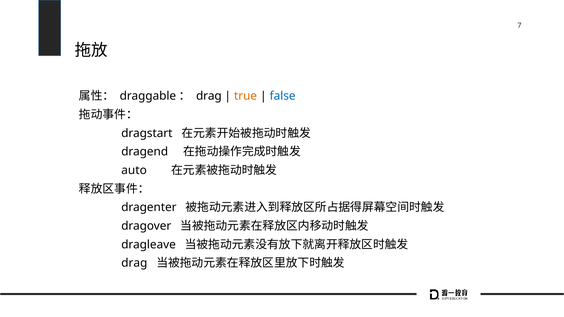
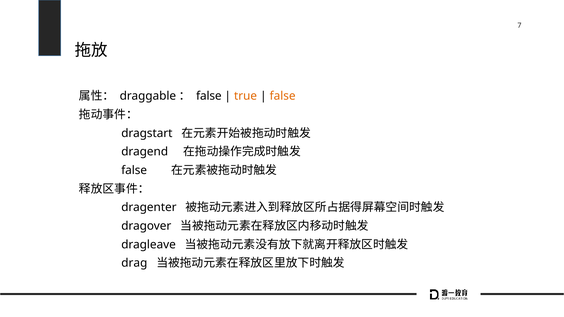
drag: drag -> false (209, 96)
false colour: blue -> orange (283, 96)
auto: auto -> false (134, 170)
